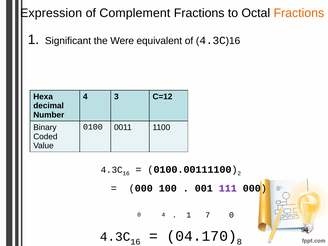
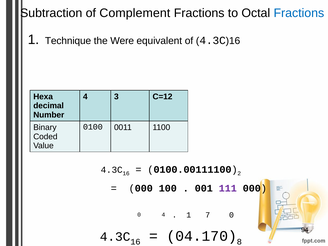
Expression: Expression -> Subtraction (51, 13)
Fractions colour: orange -> blue (299, 13)
Significant: Significant -> Technique (68, 41)
